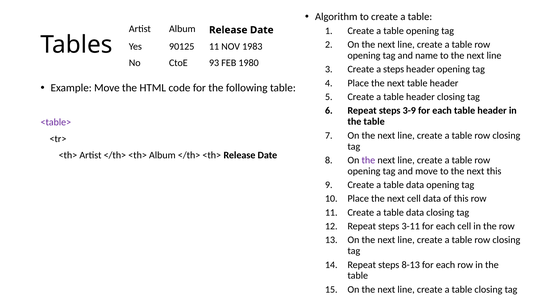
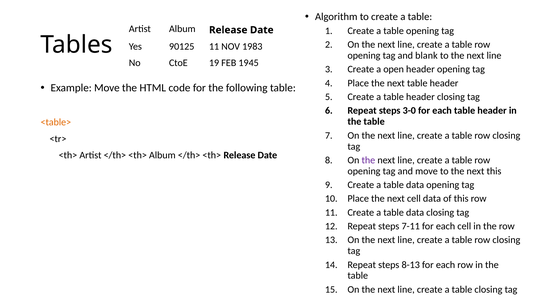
name: name -> blank (426, 56)
93: 93 -> 19 (214, 63)
1980: 1980 -> 1945 (249, 63)
a steps: steps -> open (394, 69)
3-9: 3-9 -> 3-0 (409, 111)
<table> colour: purple -> orange (56, 122)
3-11: 3-11 -> 7-11 (411, 226)
